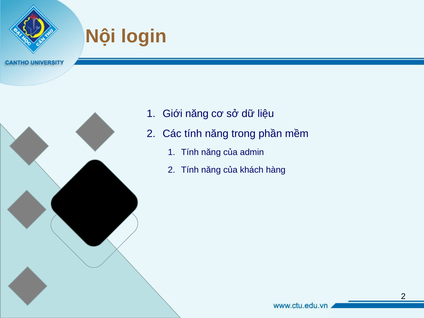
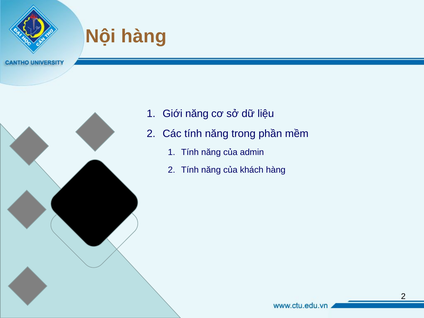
Nội login: login -> hàng (144, 36)
